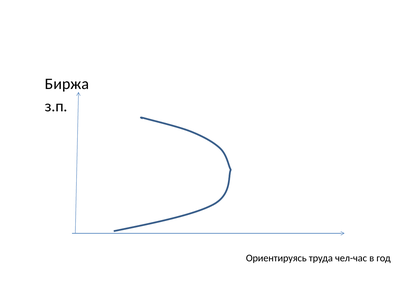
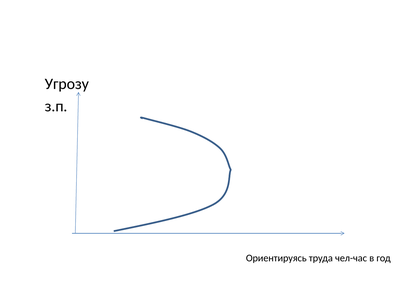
Биржа: Биржа -> Угрозу (67, 84)
